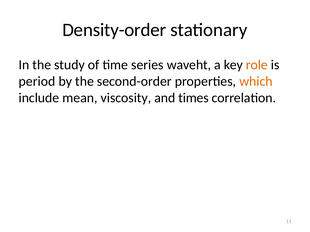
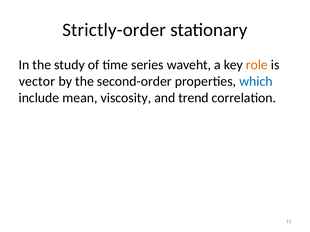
Density-order: Density-order -> Strictly-order (114, 30)
period: period -> vector (37, 82)
which colour: orange -> blue (256, 82)
times: times -> trend (194, 98)
